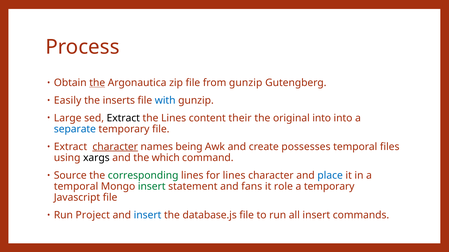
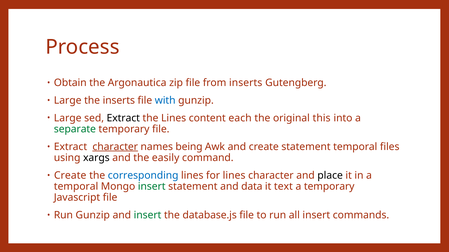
the underline: present -> none (97, 83)
from gunzip: gunzip -> inserts (246, 83)
Easily: Easily -> Large (68, 101)
their: their -> each (240, 118)
original into: into -> this (322, 118)
separate colour: blue -> green (75, 129)
create possesses: possesses -> statement (306, 147)
which: which -> easily (166, 158)
Source: Source -> Create (70, 176)
corresponding colour: green -> blue (143, 176)
place colour: blue -> black (330, 176)
fans: fans -> data (252, 187)
role: role -> text (283, 187)
Run Project: Project -> Gunzip (93, 216)
insert colour: blue -> green (148, 216)
